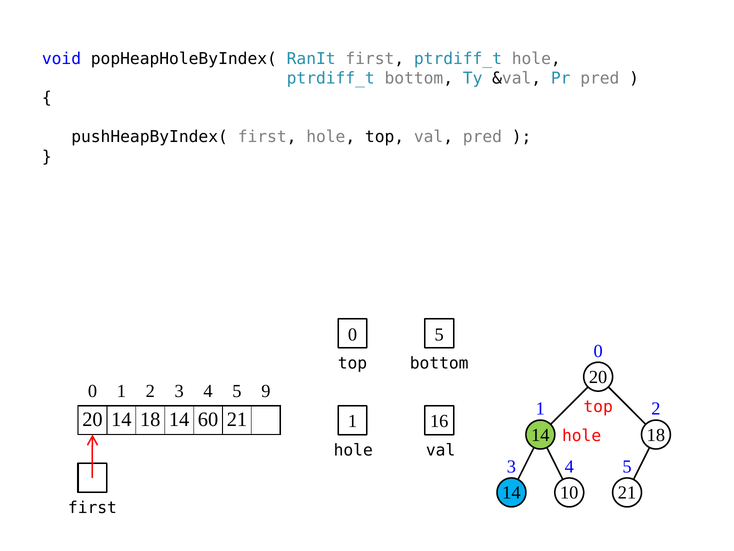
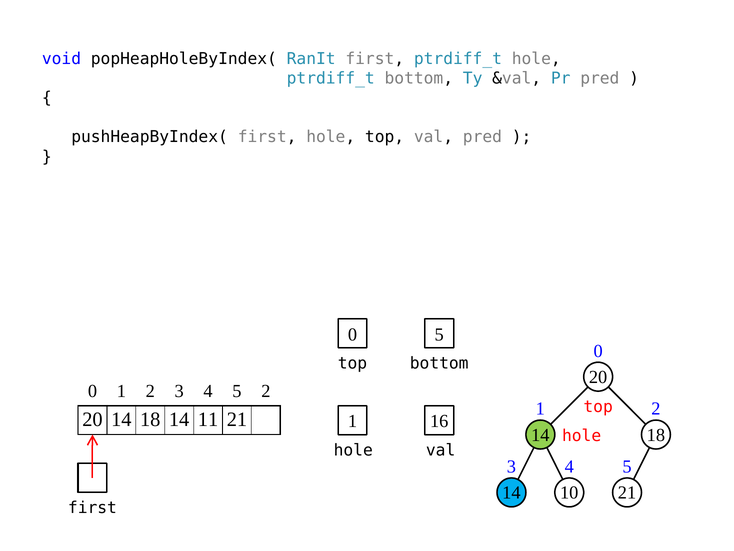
5 9: 9 -> 2 (266, 391)
60: 60 -> 11 (208, 419)
